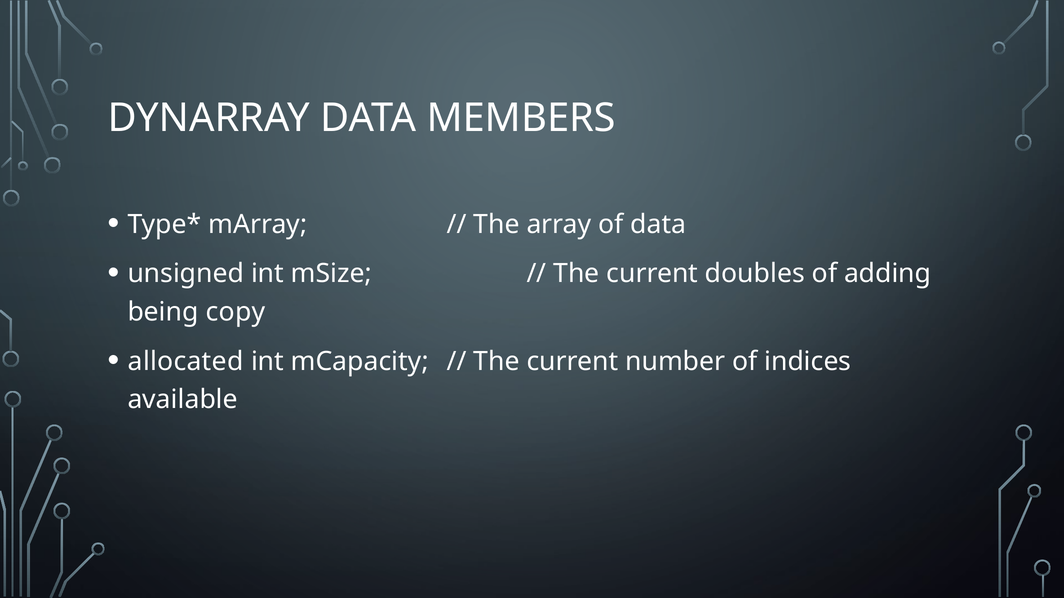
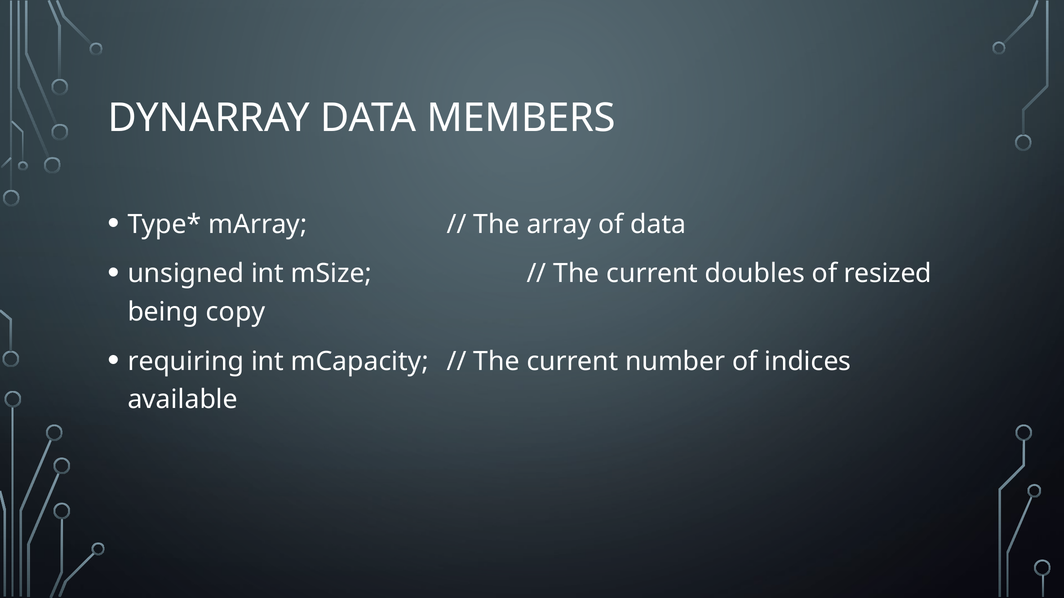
adding: adding -> resized (888, 274)
allocated: allocated -> requiring (186, 362)
